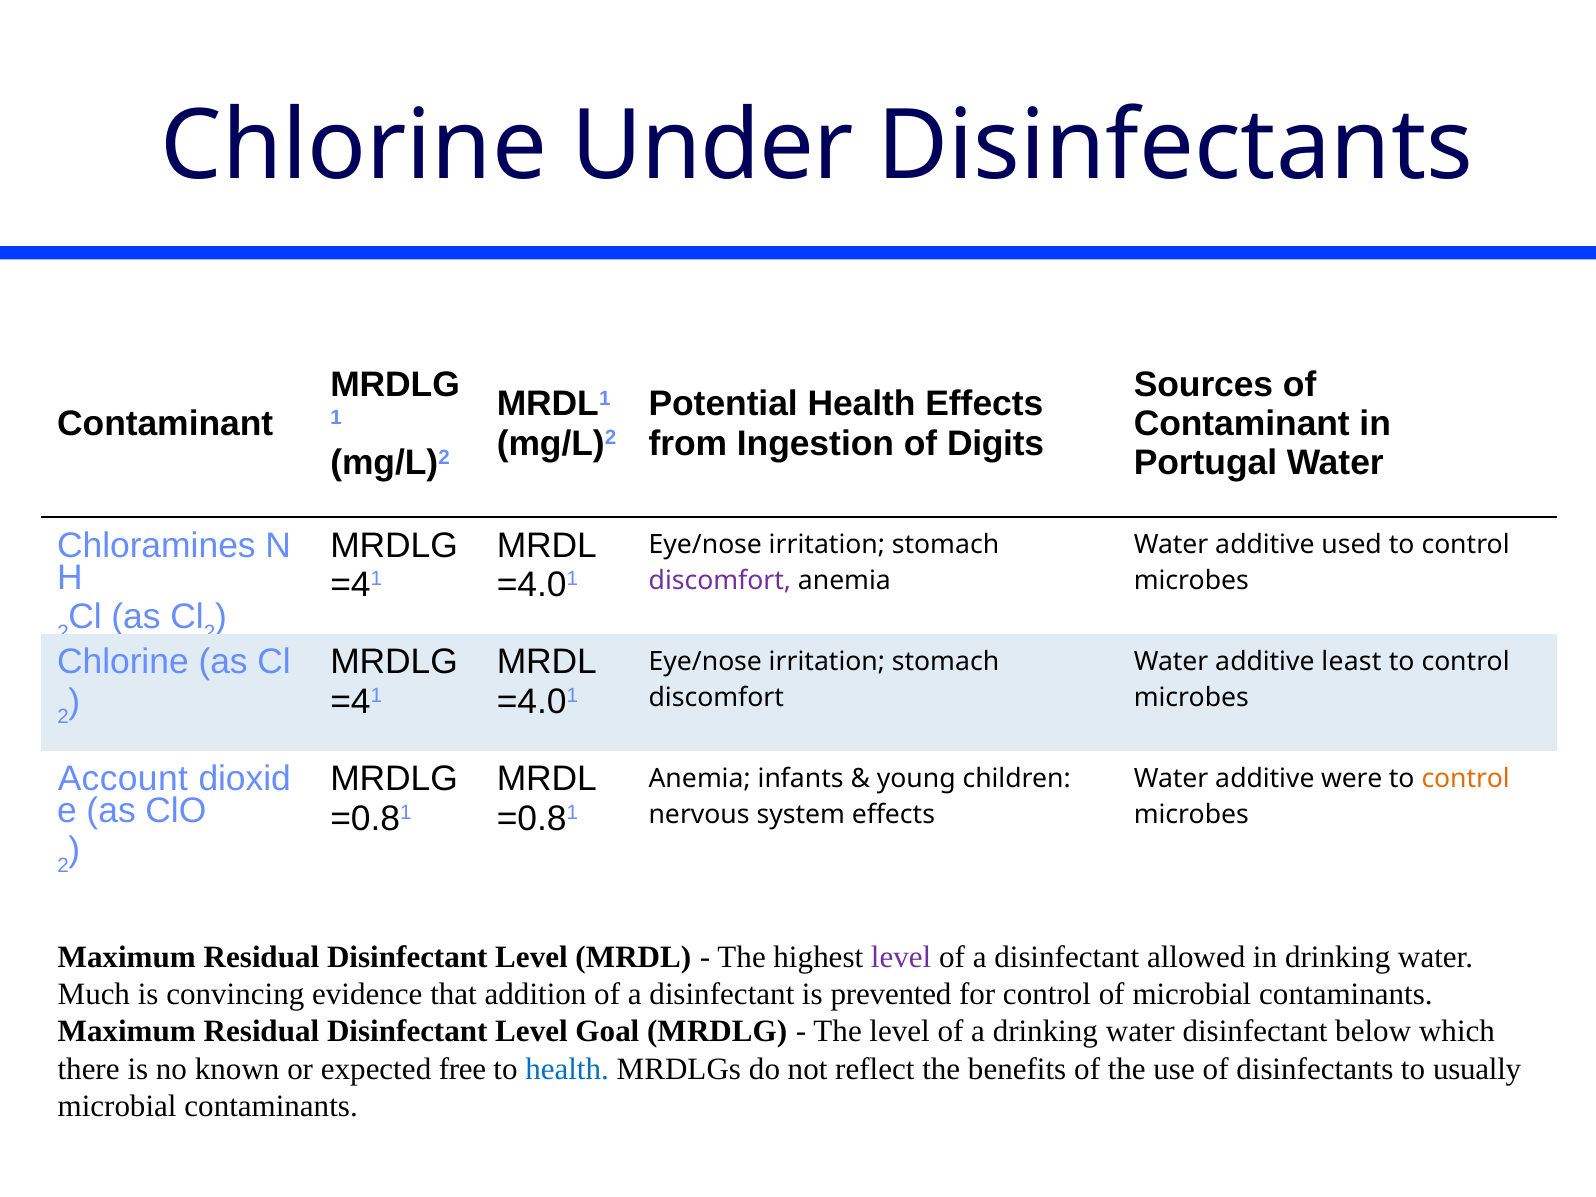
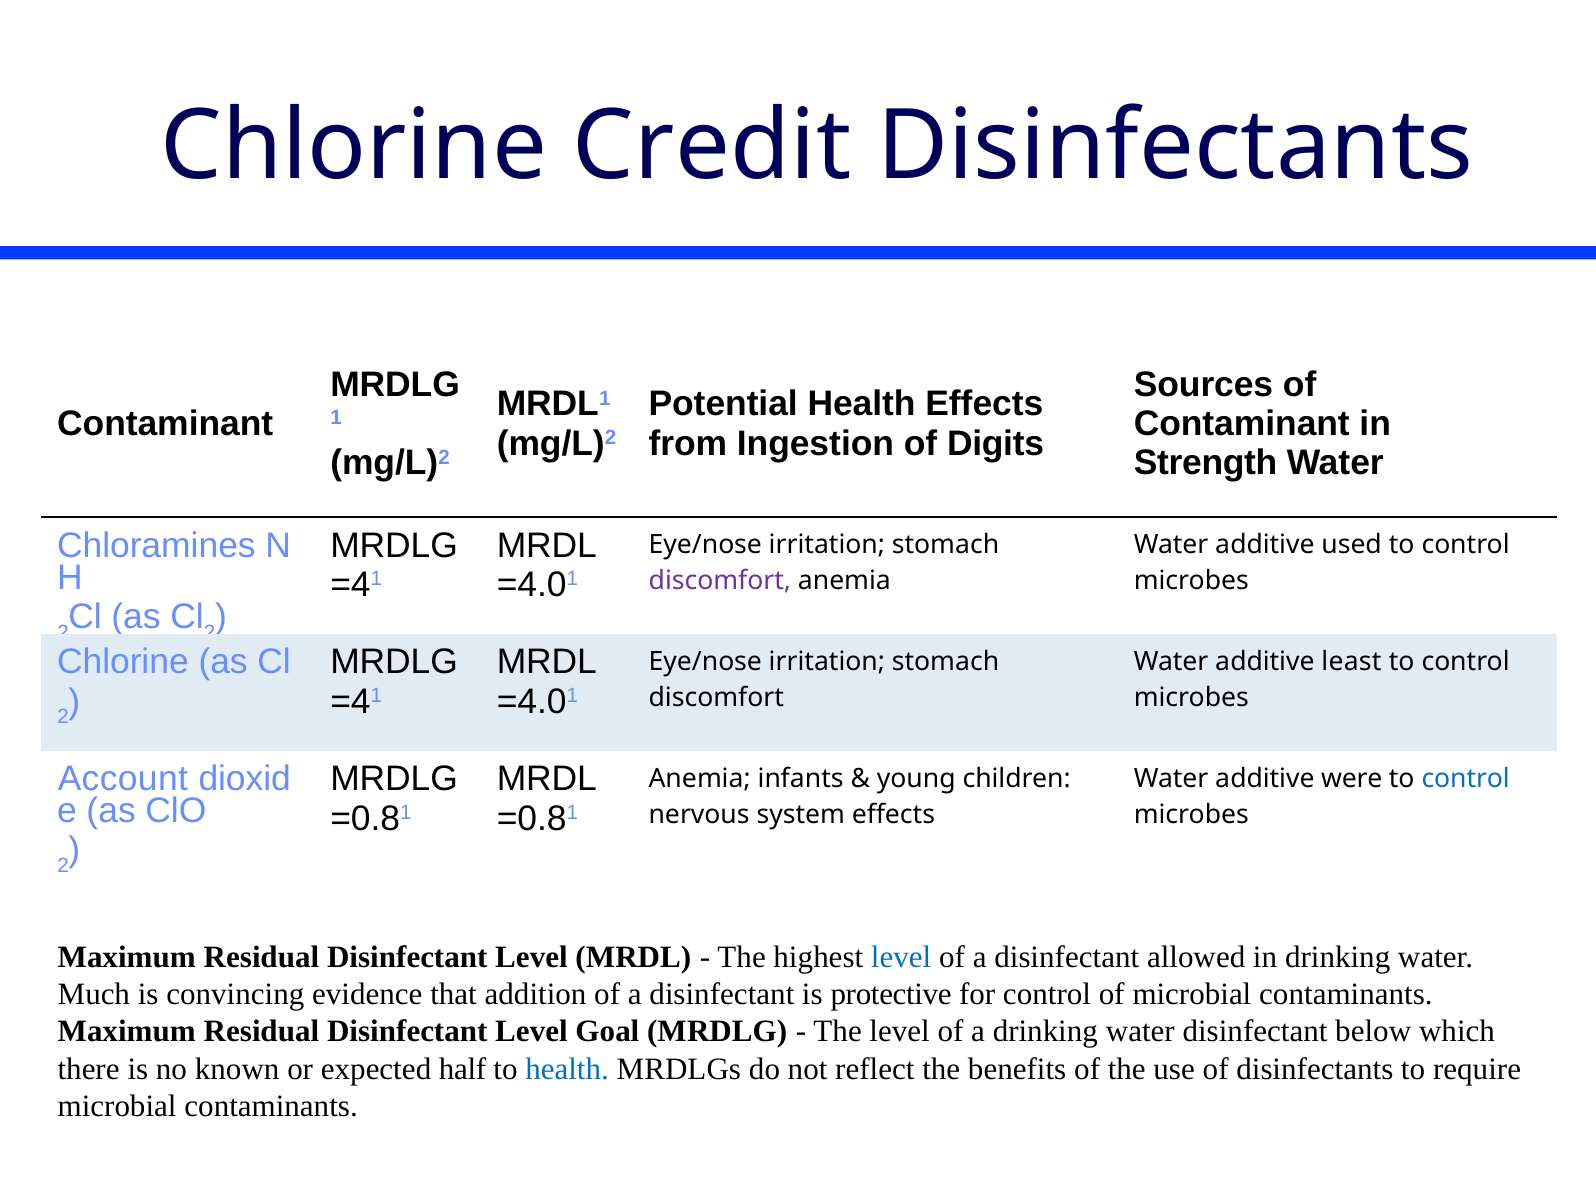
Under: Under -> Credit (712, 146)
Portugal: Portugal -> Strength (1206, 463)
control colour: orange -> blue (1466, 778)
level colour: purple -> blue (901, 957)
prevented: prevented -> protective (891, 994)
free: free -> half (463, 1069)
usually: usually -> require (1477, 1069)
